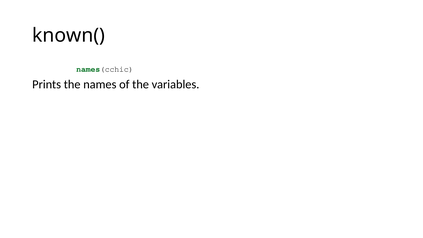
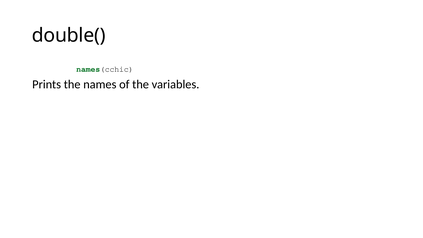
known(: known( -> double( (69, 36)
